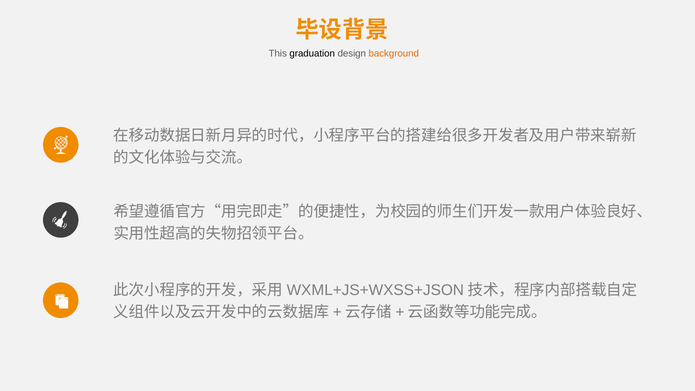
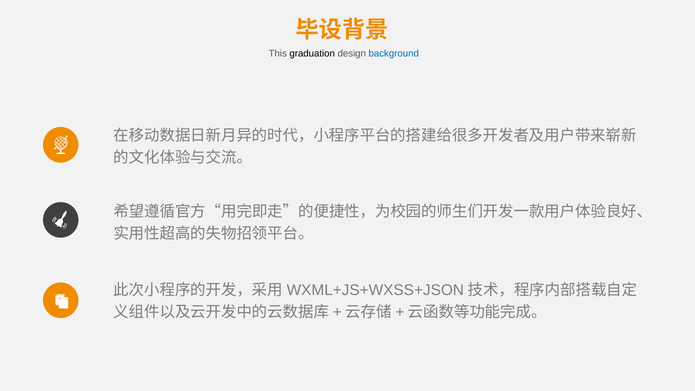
background colour: orange -> blue (394, 54)
